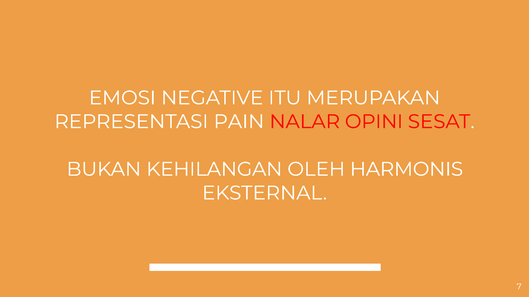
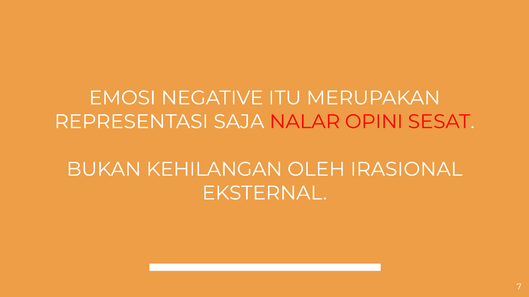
PAIN: PAIN -> SAJA (239, 122)
HARMONIS: HARMONIS -> IRASIONAL (406, 169)
